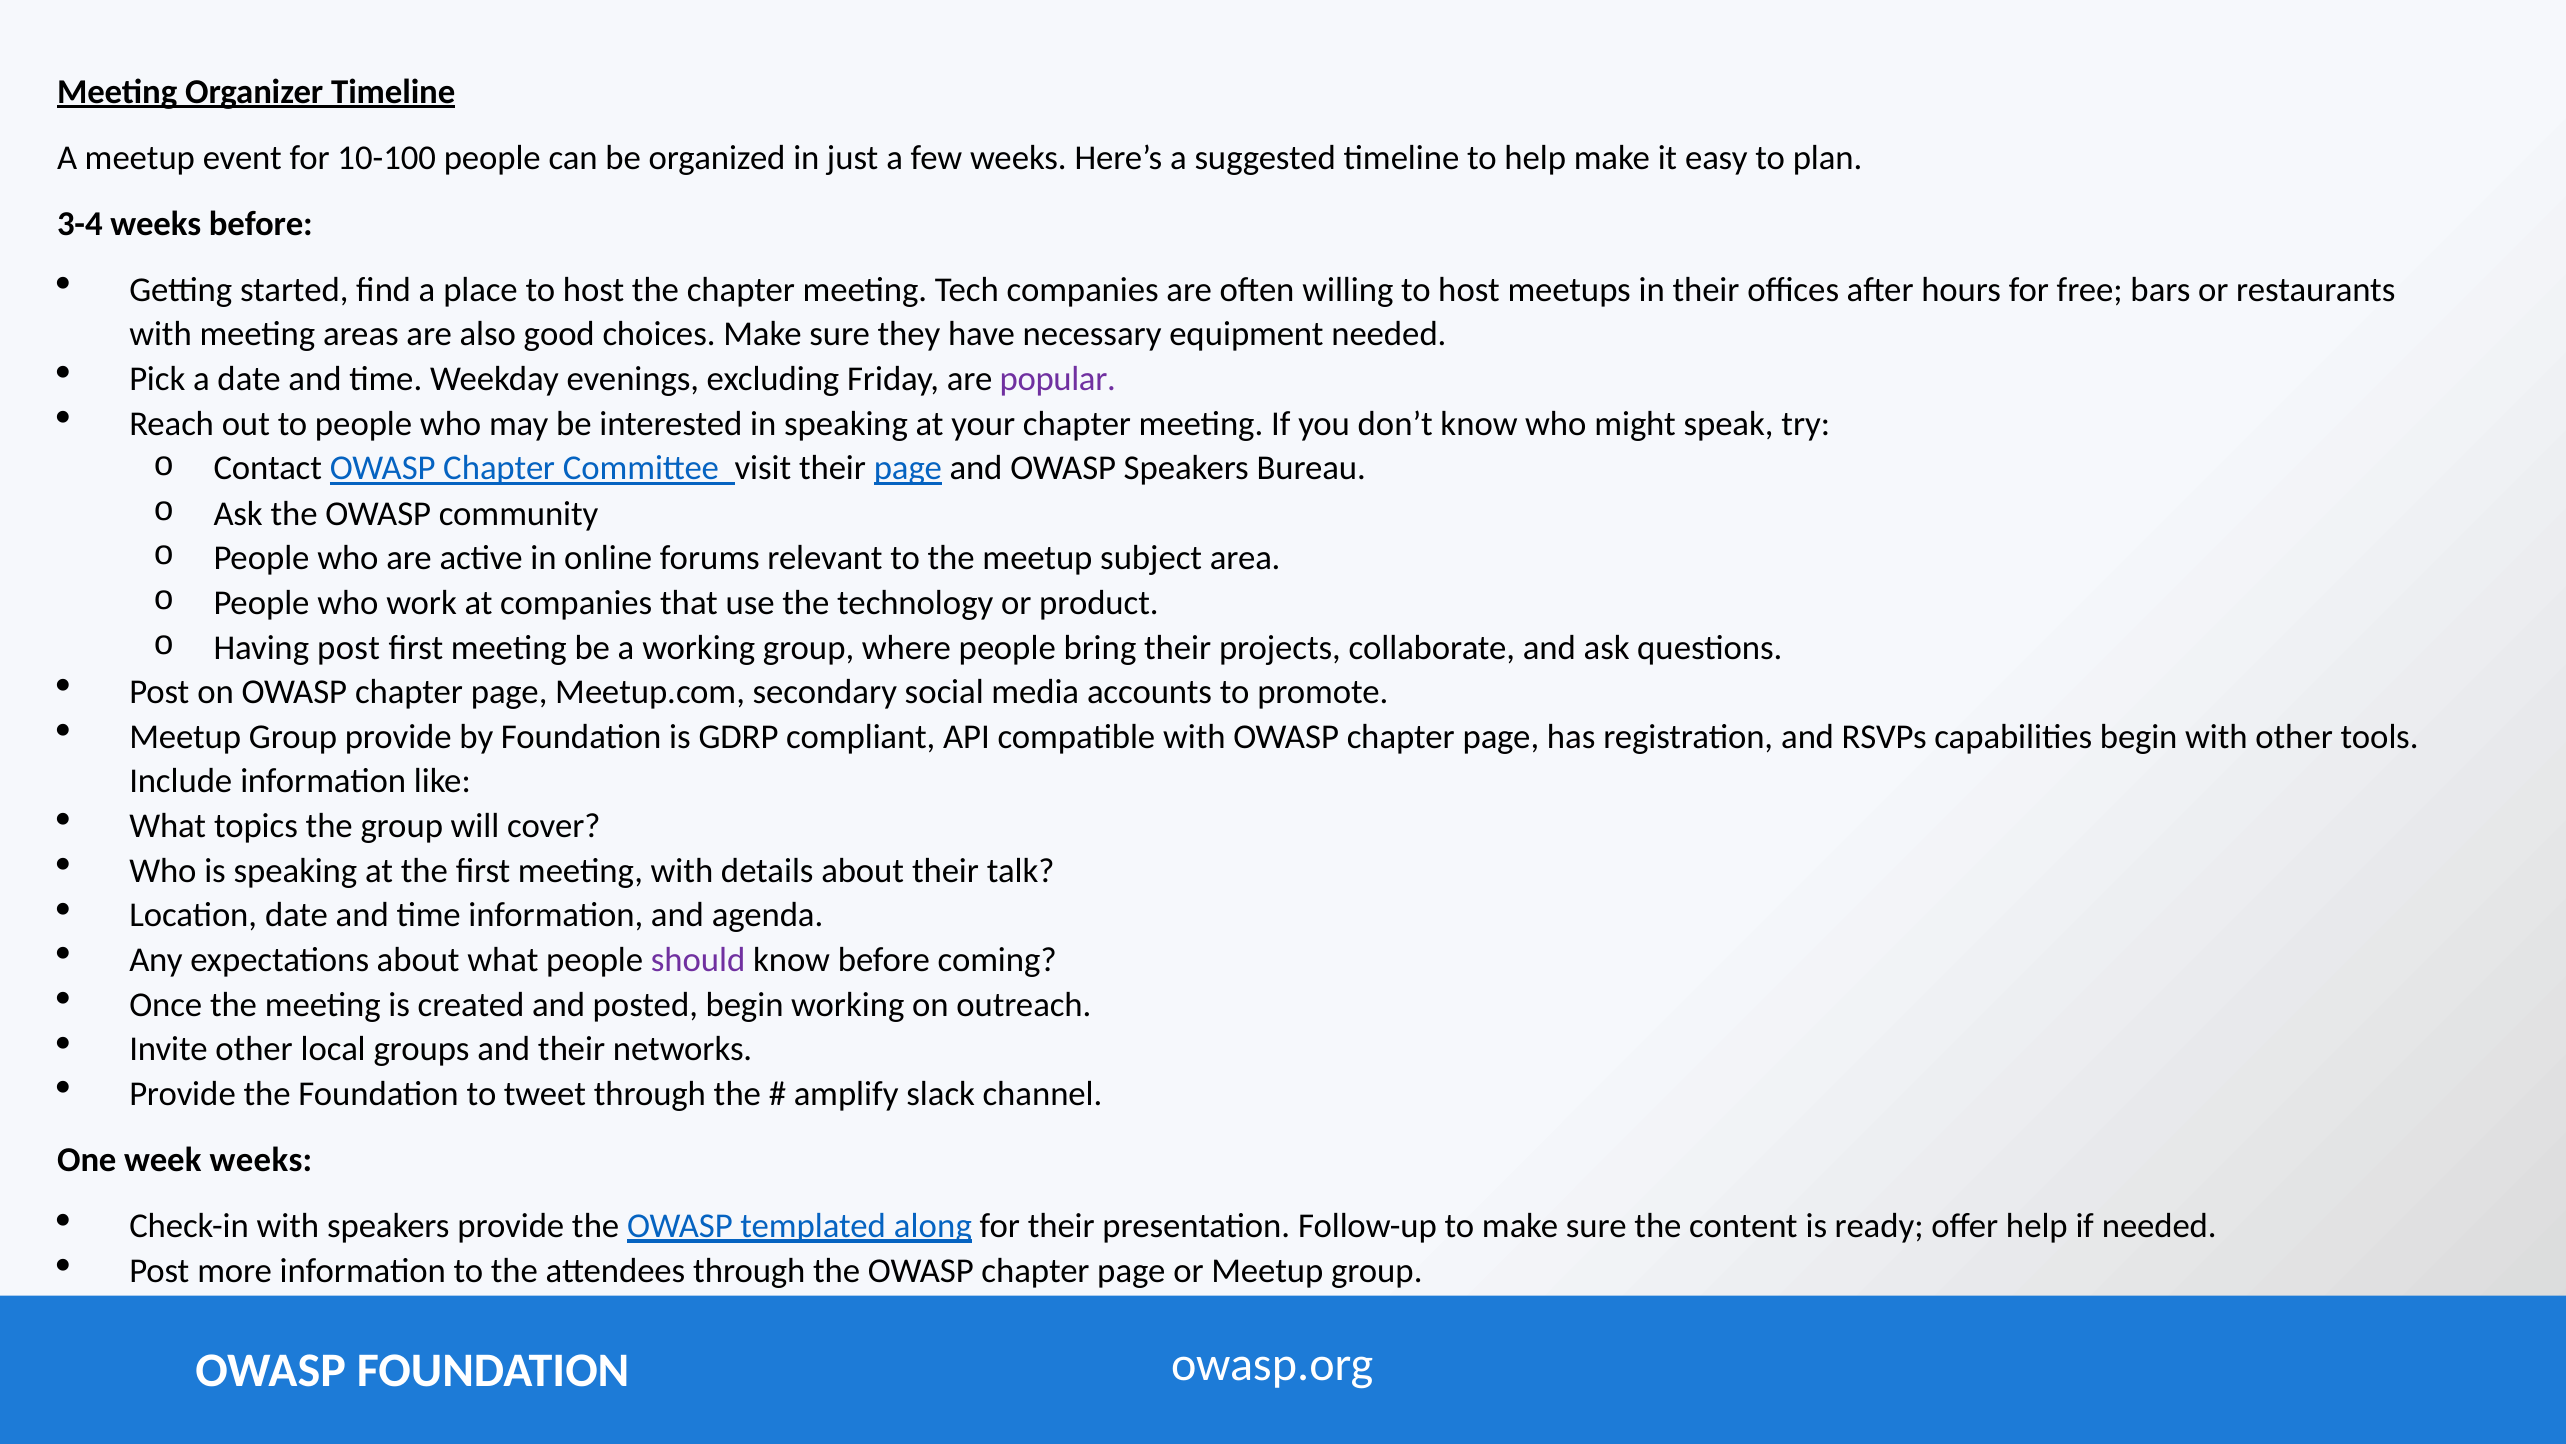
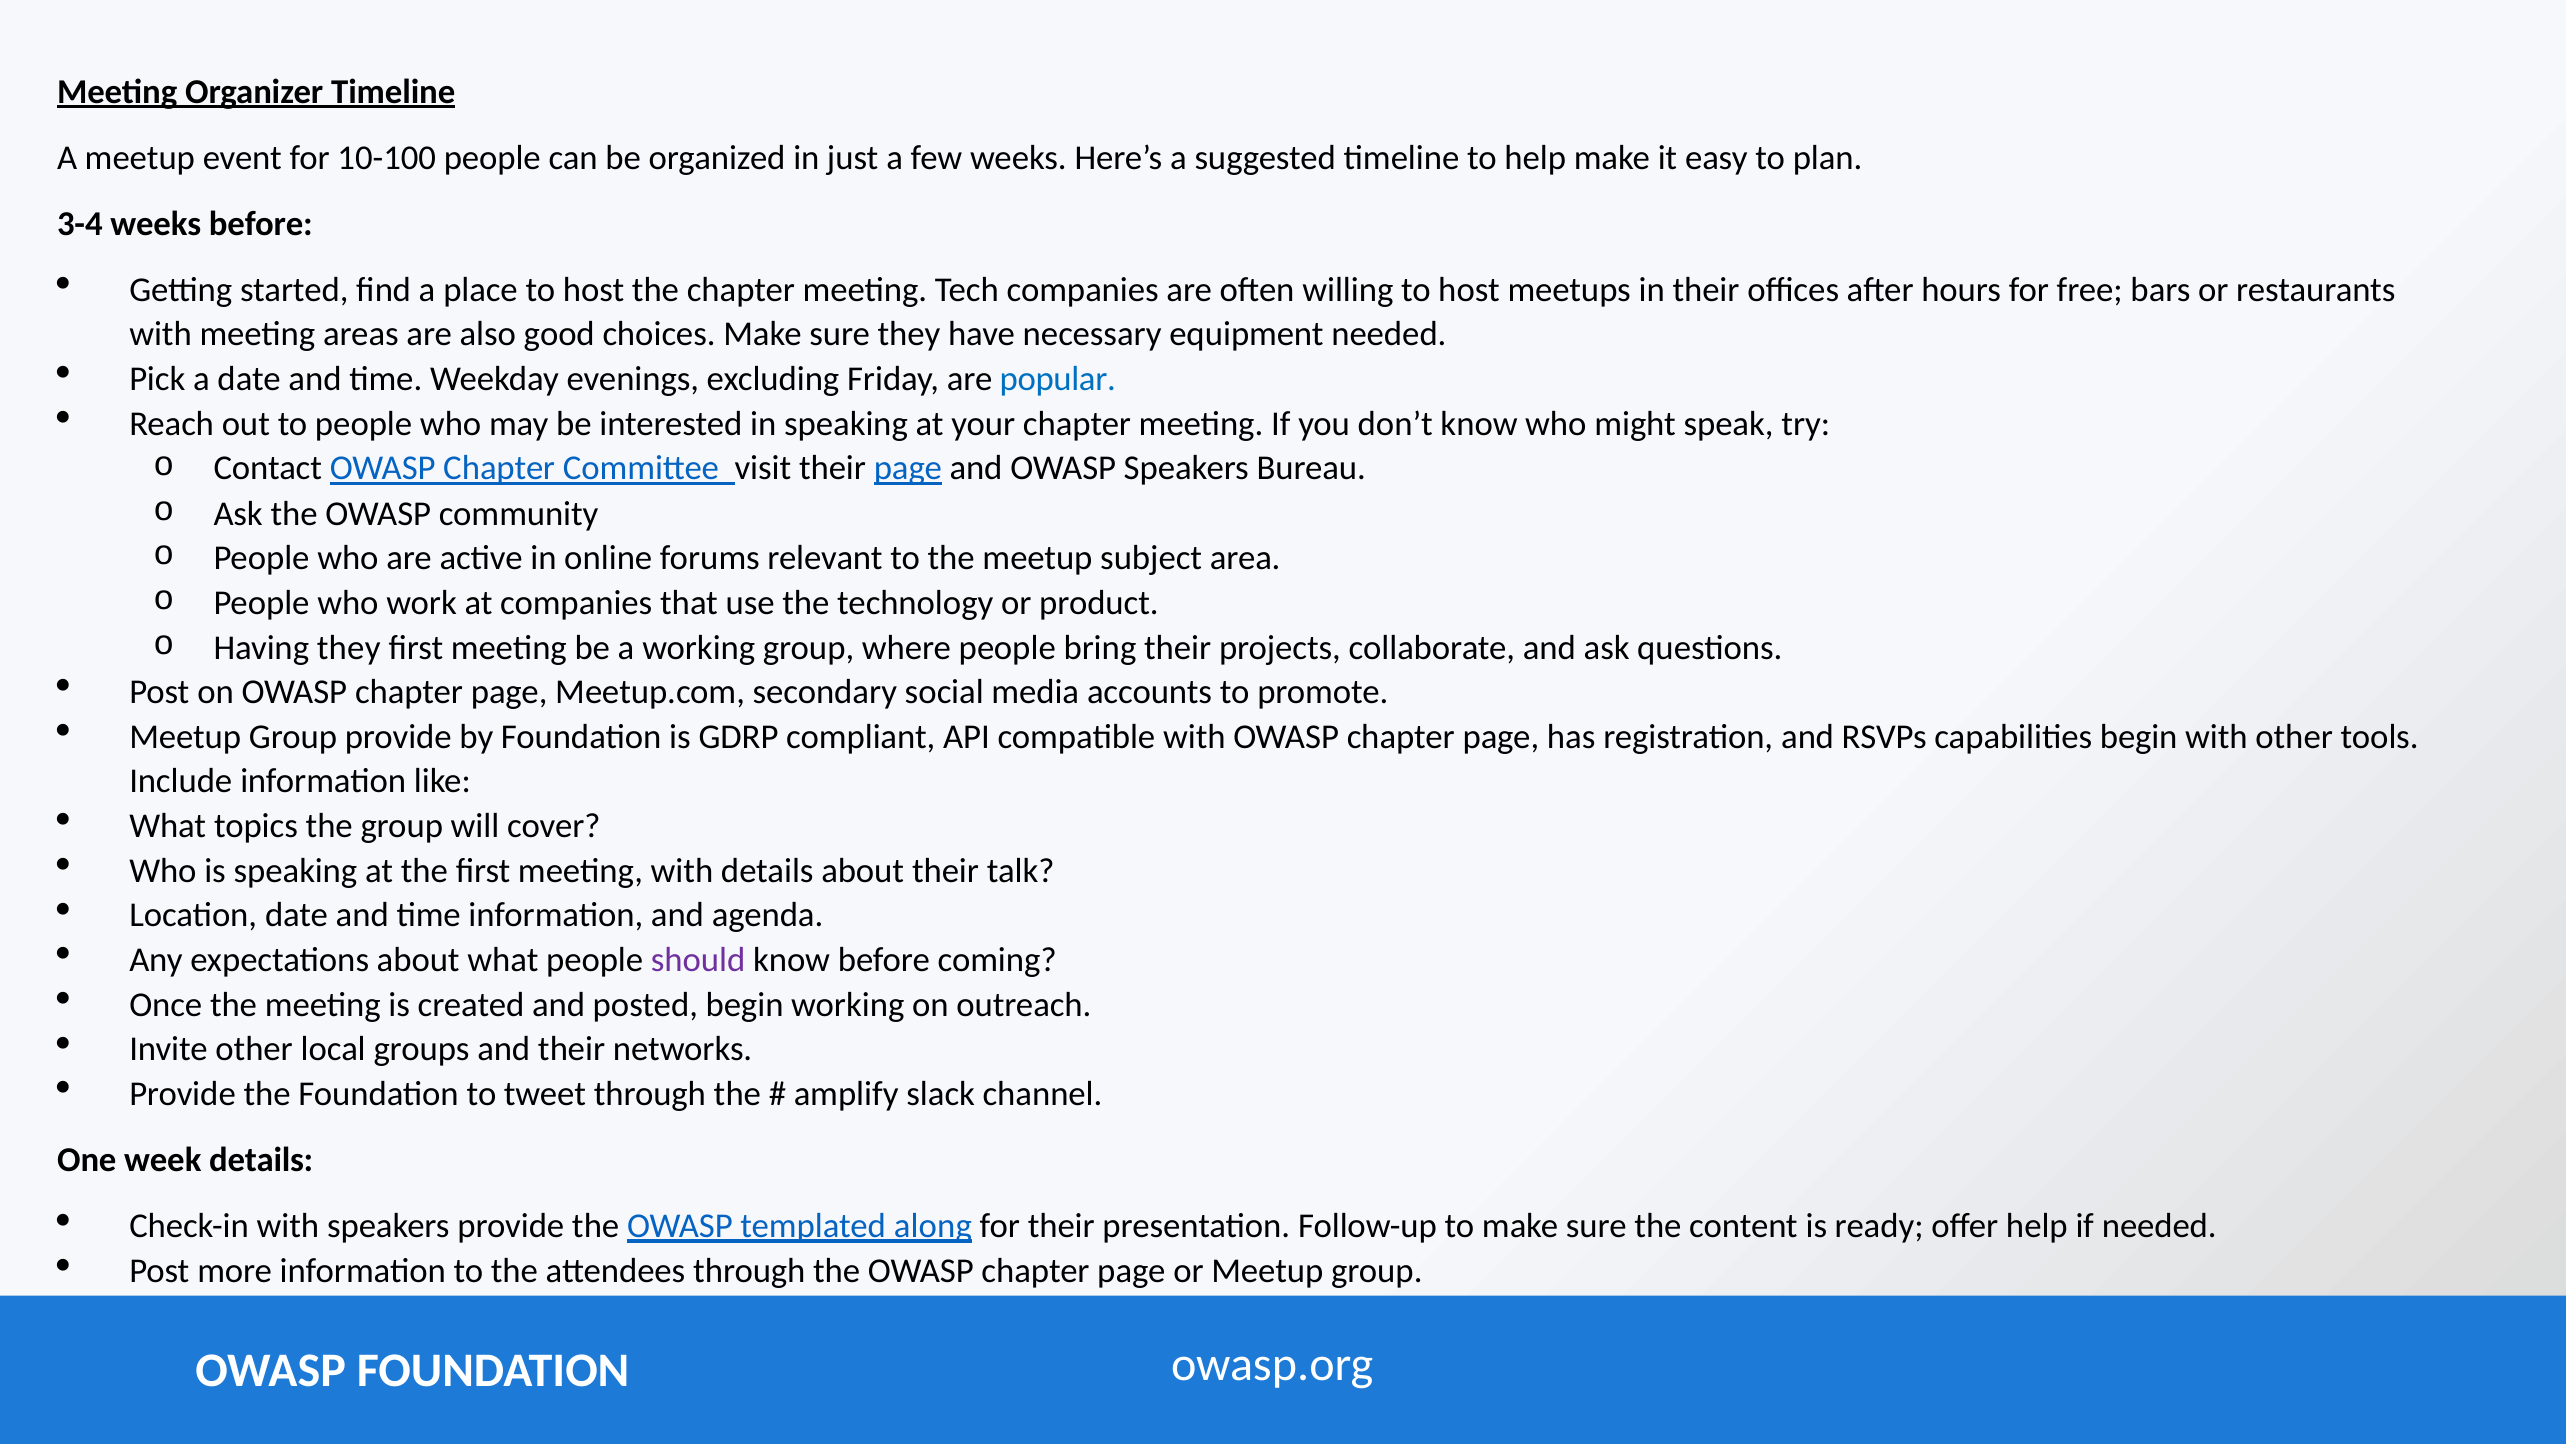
popular colour: purple -> blue (1058, 379)
Having post: post -> they (349, 647)
week weeks: weeks -> details (261, 1160)
